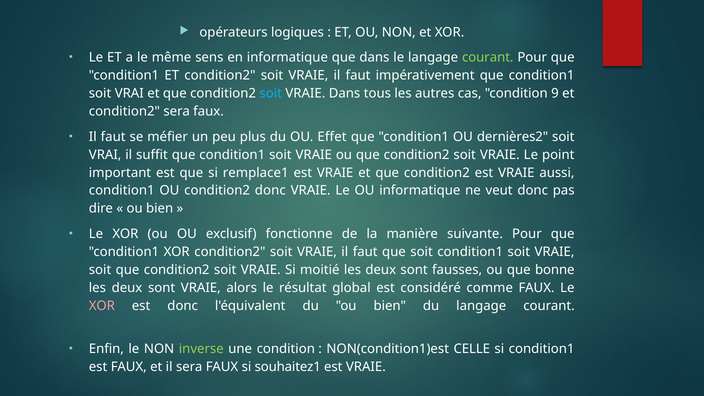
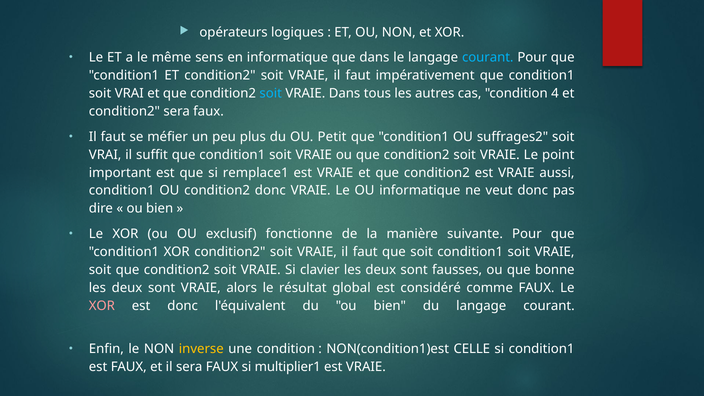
courant colour: light green -> light blue (488, 58)
9: 9 -> 4 (555, 93)
Effet: Effet -> Petit (332, 137)
dernières2: dernières2 -> suffrages2 (513, 137)
moitié: moitié -> clavier (320, 270)
inverse colour: light green -> yellow (201, 349)
souhaitez1: souhaitez1 -> multiplier1 (288, 367)
